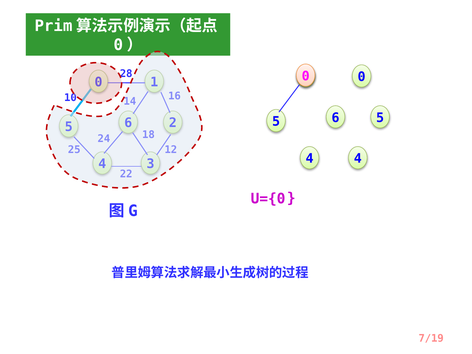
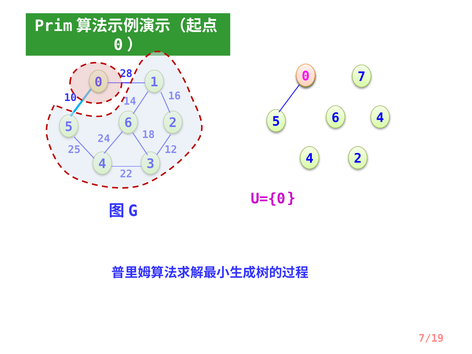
0: 0 -> 7 (362, 77)
6 5: 5 -> 4 (380, 118)
4 4: 4 -> 2 (358, 159)
